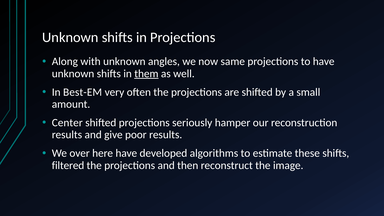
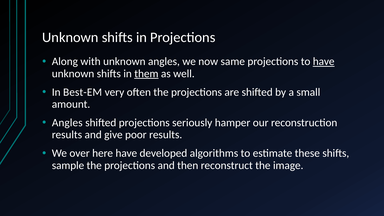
have underline: none -> present (324, 62)
Center: Center -> Angles (67, 123)
filtered: filtered -> sample (68, 165)
